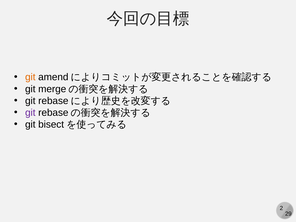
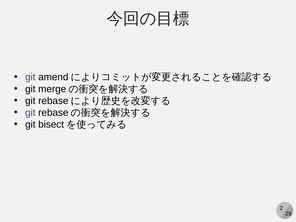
git colour: orange -> purple (30, 77)
